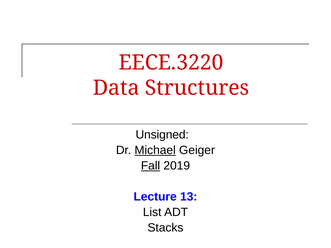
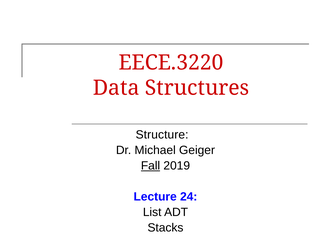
Unsigned: Unsigned -> Structure (162, 135)
Michael underline: present -> none (155, 150)
13: 13 -> 24 (189, 197)
